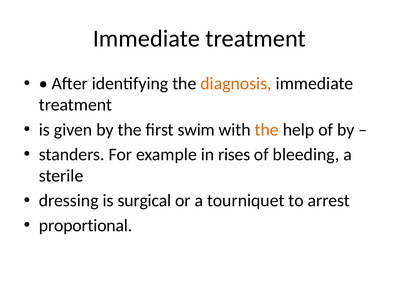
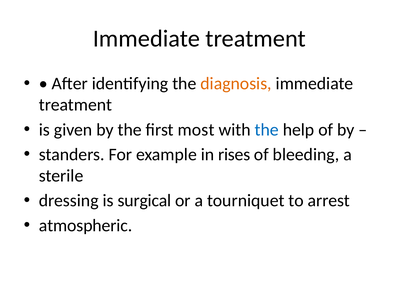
swim: swim -> most (196, 130)
the colour: orange -> blue (267, 130)
proportional: proportional -> atmospheric (86, 226)
